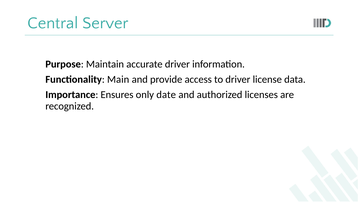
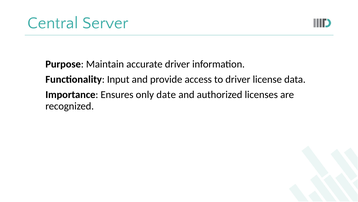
Main: Main -> Input (118, 79)
